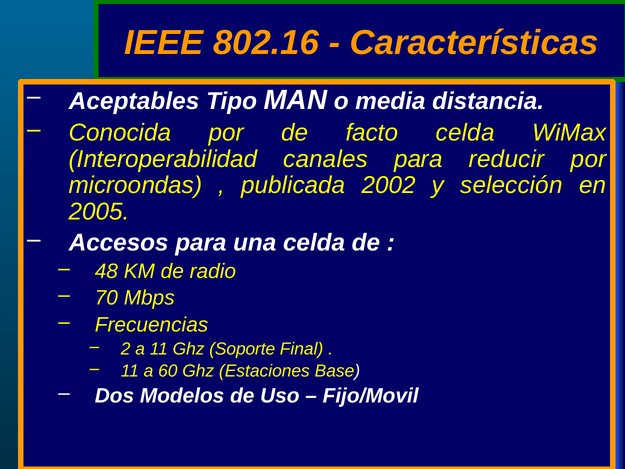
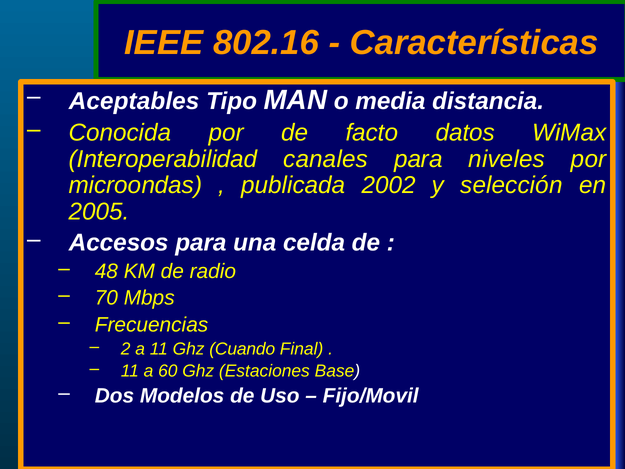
facto celda: celda -> datos (465, 133)
reducir: reducir -> niveles (507, 159)
Soporte: Soporte -> Cuando (242, 349)
